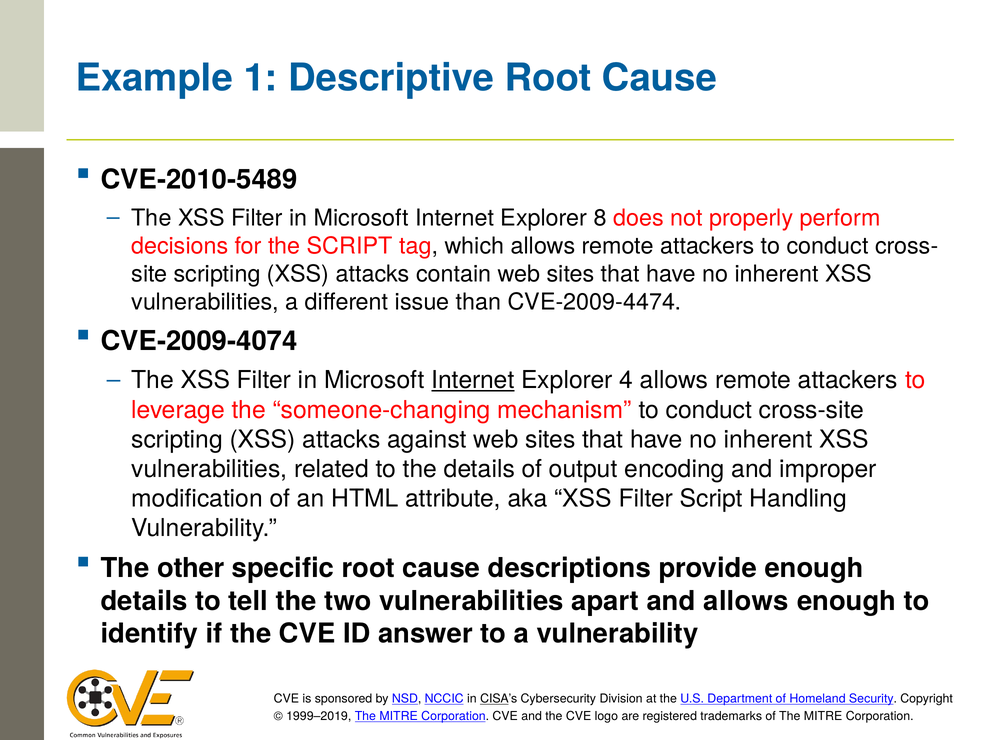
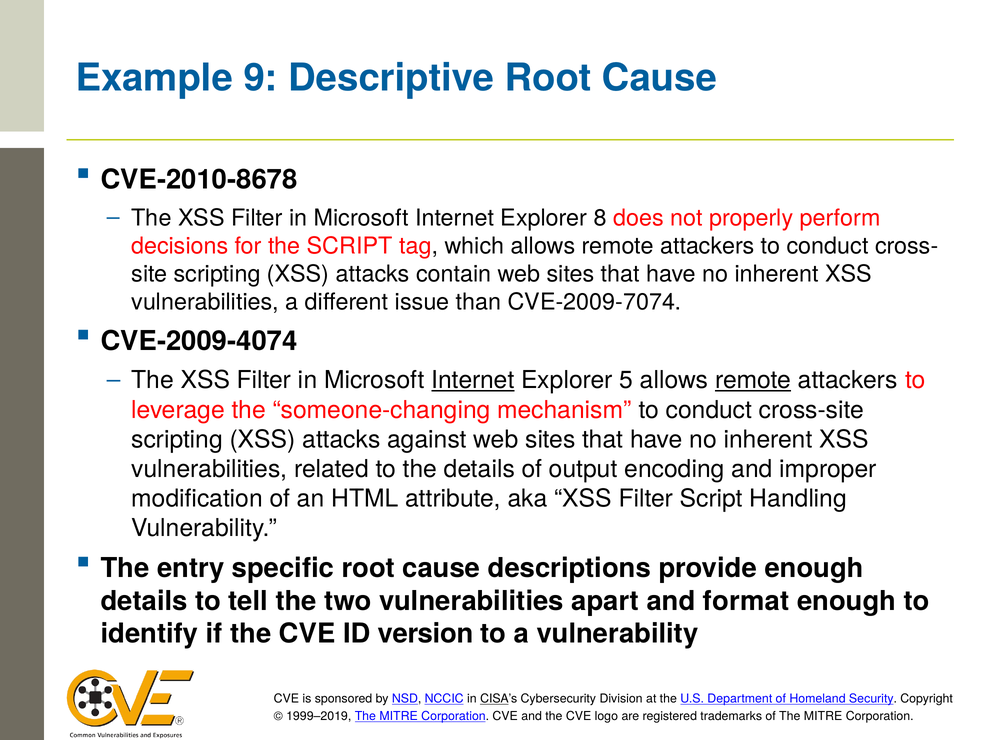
1: 1 -> 9 (261, 78)
CVE-2010-5489: CVE-2010-5489 -> CVE-2010-8678 (199, 180)
CVE-2009-4474: CVE-2009-4474 -> CVE-2009-7074 (595, 302)
4: 4 -> 5 (626, 380)
remote underline: none -> present (753, 380)
other: other -> entry (191, 568)
and allows: allows -> format (746, 601)
answer: answer -> version (426, 634)
